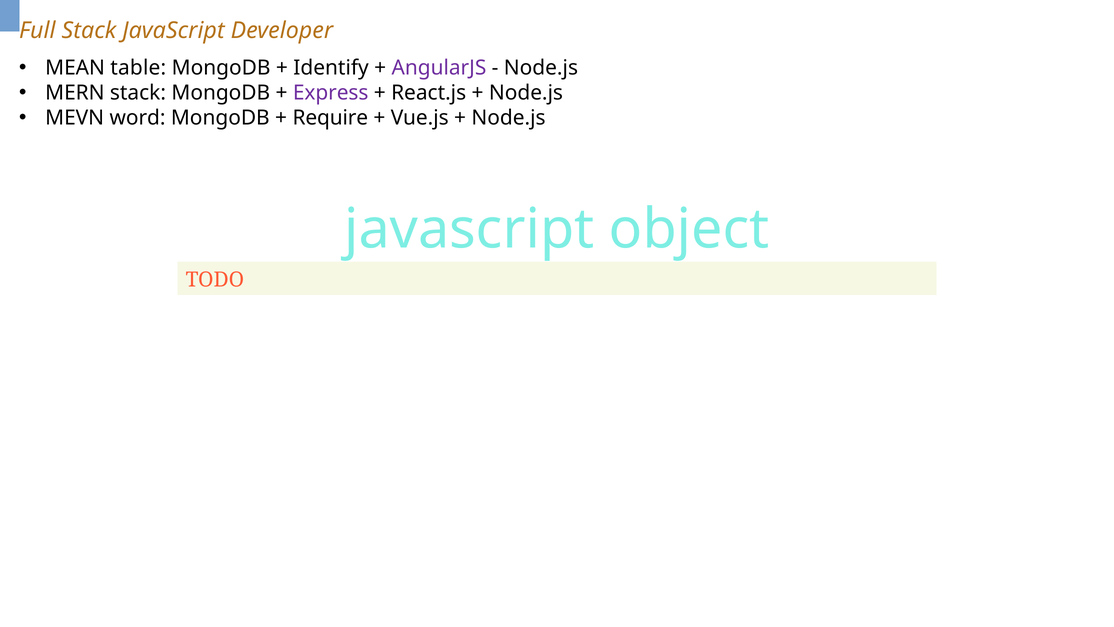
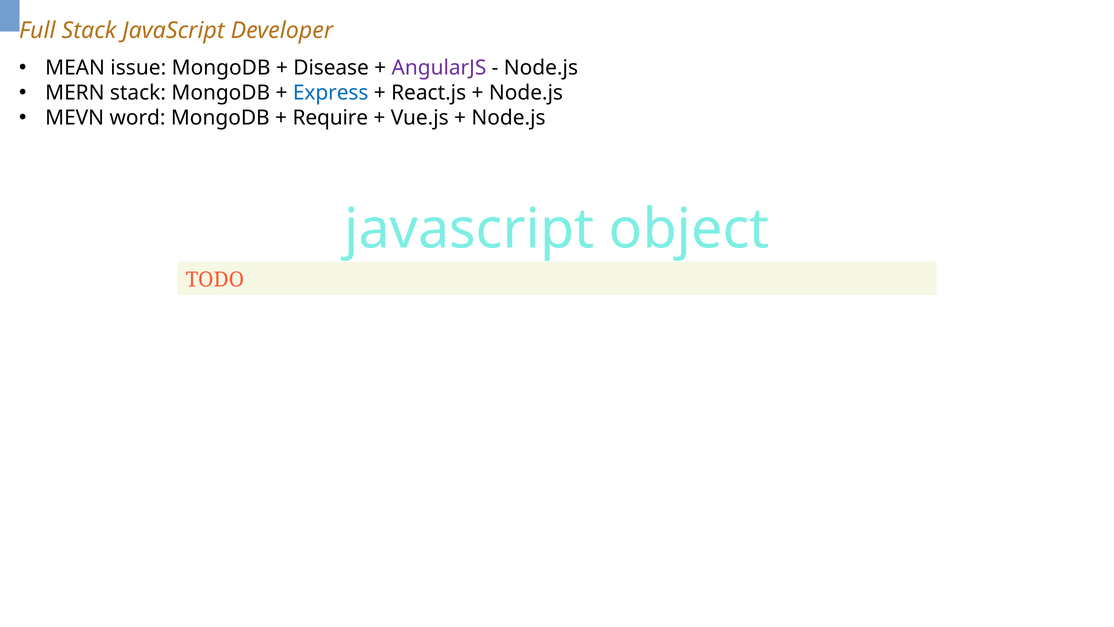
table: table -> issue (138, 68)
Identify: Identify -> Disease (331, 68)
Express colour: purple -> blue (331, 93)
